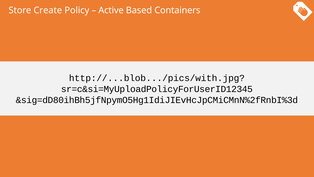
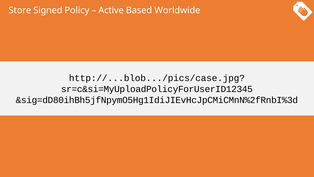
Create: Create -> Signed (48, 10)
Containers: Containers -> Worldwide (177, 10)
http://...blob.../pics/with.jpg: http://...blob.../pics/with.jpg -> http://...blob.../pics/case.jpg (157, 78)
